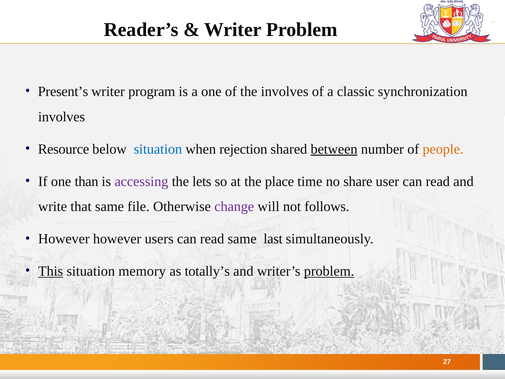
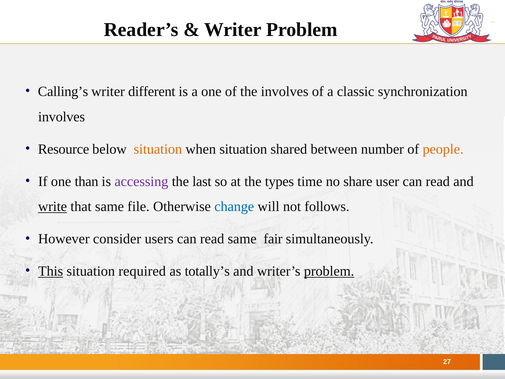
Present’s: Present’s -> Calling’s (63, 91)
program: program -> different (152, 91)
situation colour: blue -> orange (158, 149)
when rejection: rejection -> situation (243, 149)
between underline: present -> none (334, 149)
lets: lets -> last (202, 181)
place: place -> types (279, 181)
write underline: none -> present (53, 207)
change colour: purple -> blue (234, 207)
However however: however -> consider (117, 239)
last: last -> fair (273, 239)
memory: memory -> required (142, 271)
